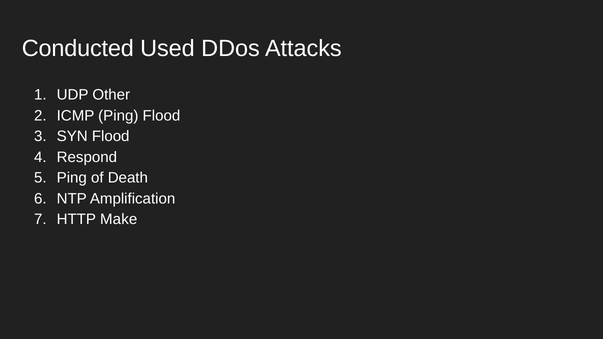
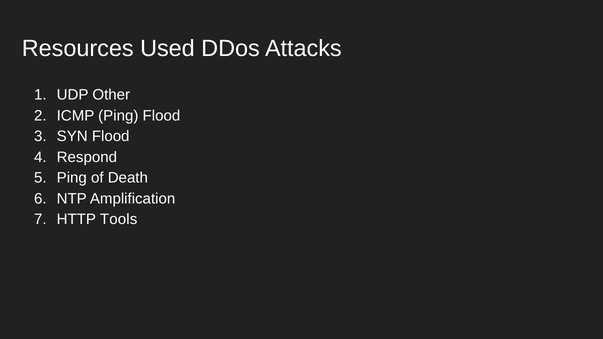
Conducted: Conducted -> Resources (78, 49)
Make: Make -> Tools (119, 220)
